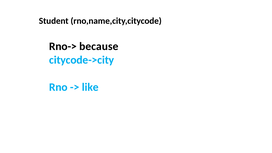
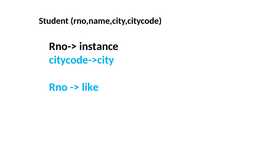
because: because -> instance (99, 46)
